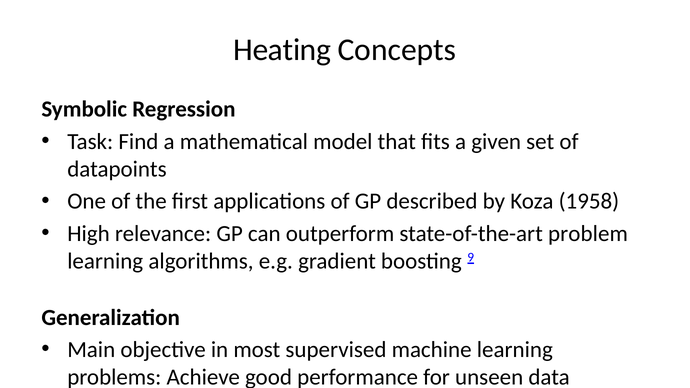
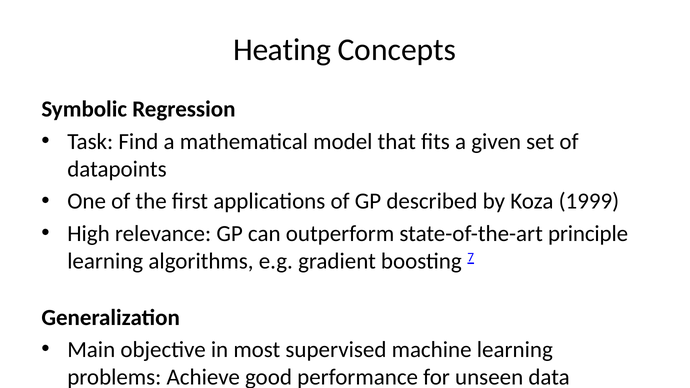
1958: 1958 -> 1999 (589, 201)
problem: problem -> principle (588, 234)
9: 9 -> 7 (471, 258)
